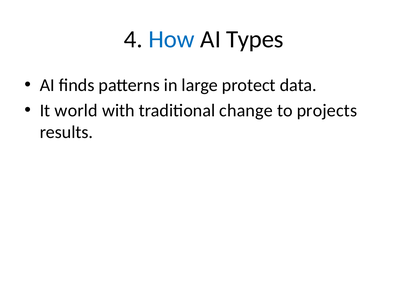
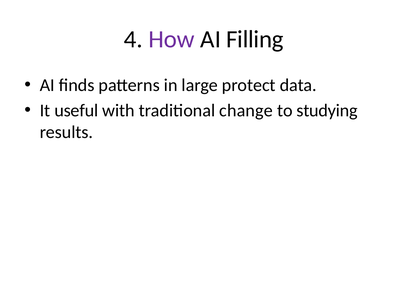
How colour: blue -> purple (172, 39)
Types: Types -> Filling (255, 39)
world: world -> useful (76, 111)
projects: projects -> studying (327, 111)
